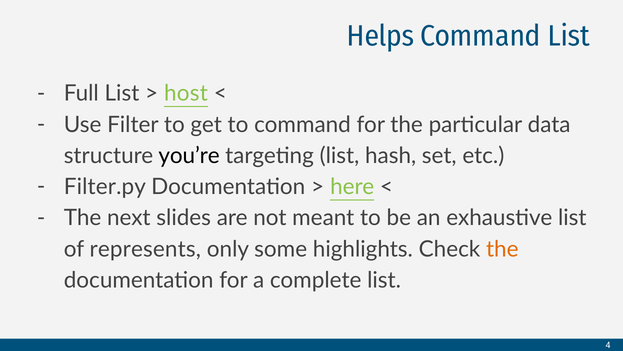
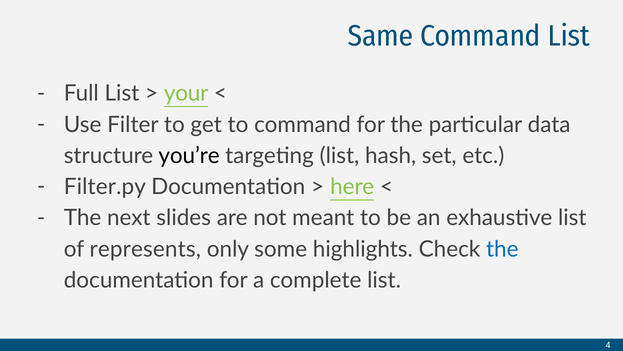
Helps: Helps -> Same (380, 36)
host: host -> your (186, 93)
the colour: orange -> blue (502, 249)
